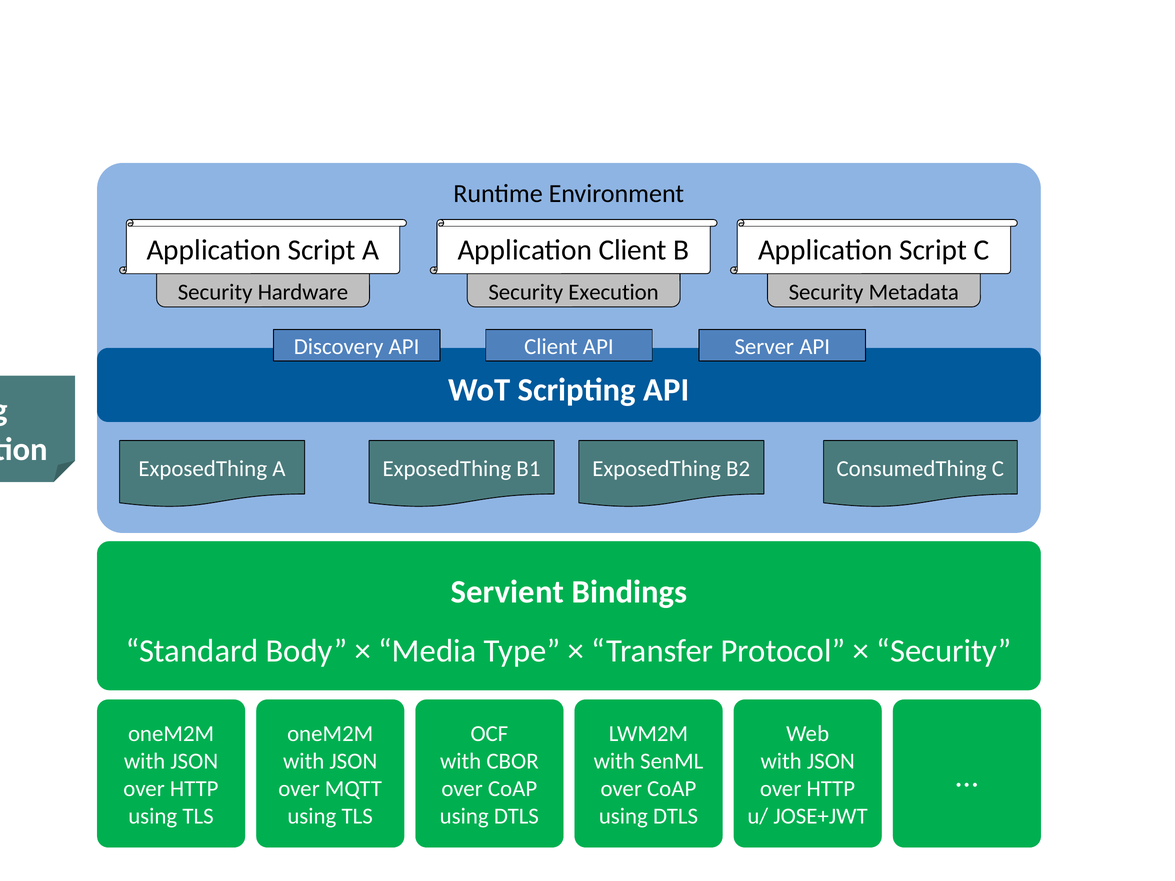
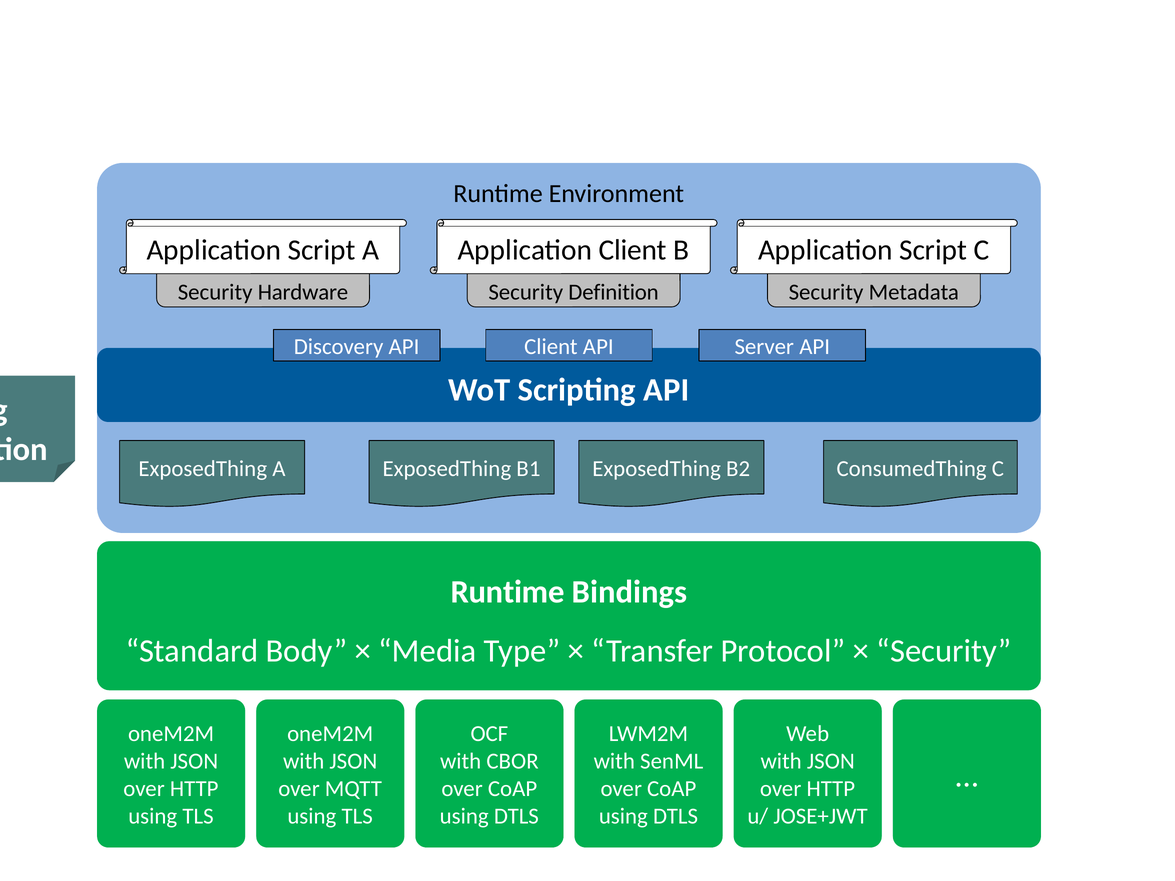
Execution: Execution -> Definition (614, 292)
Servient: Servient -> Runtime (508, 592)
